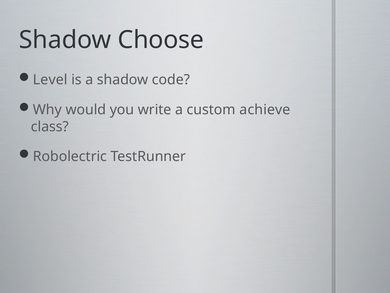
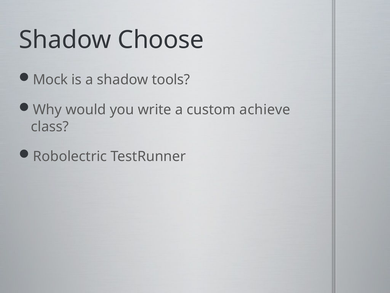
Level: Level -> Mock (50, 80)
code: code -> tools (171, 80)
